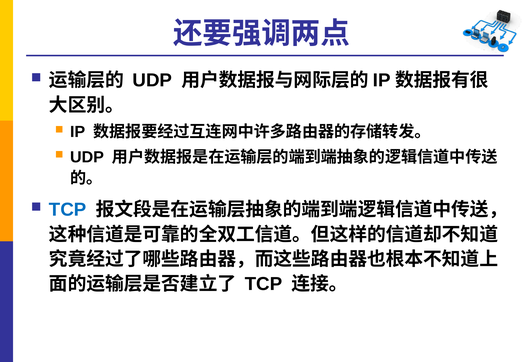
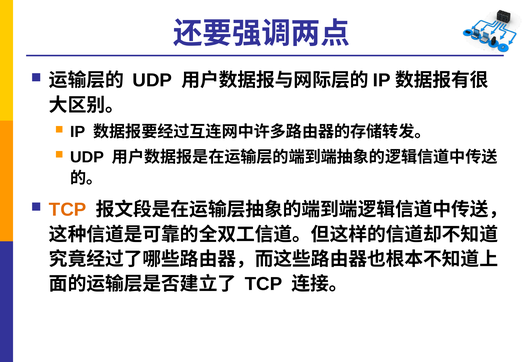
TCP colour: blue -> orange (68, 209)
